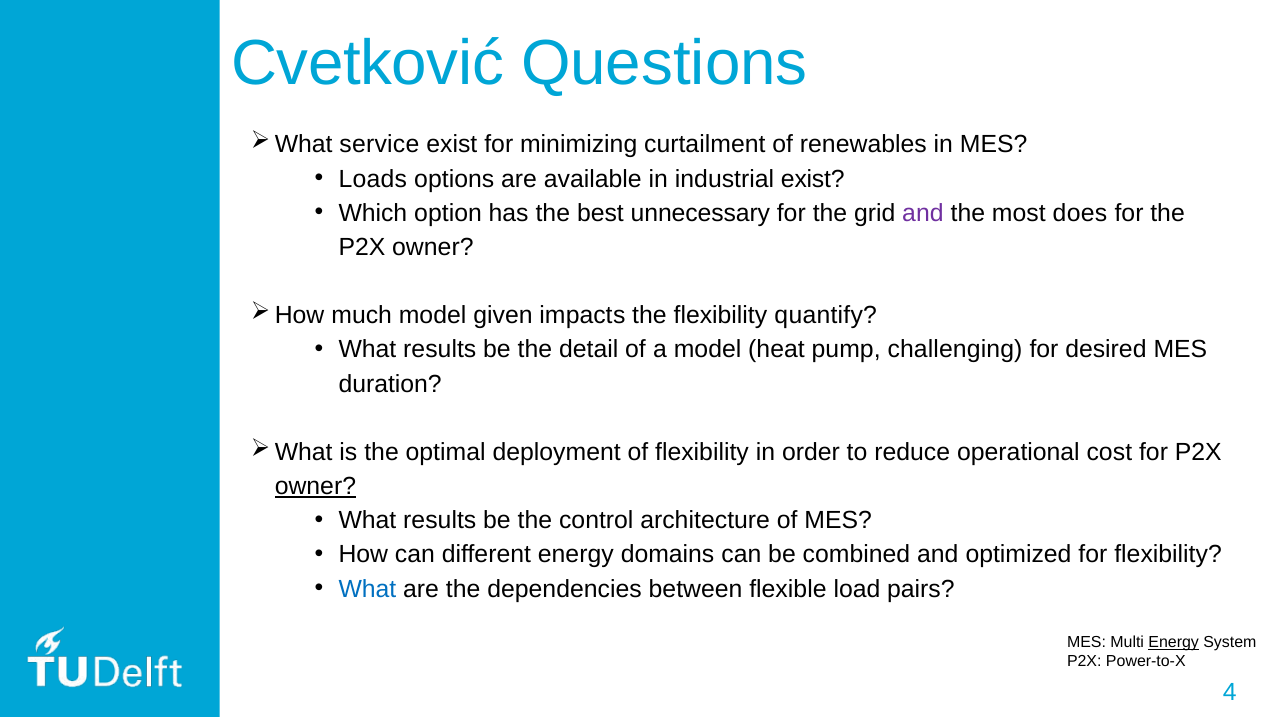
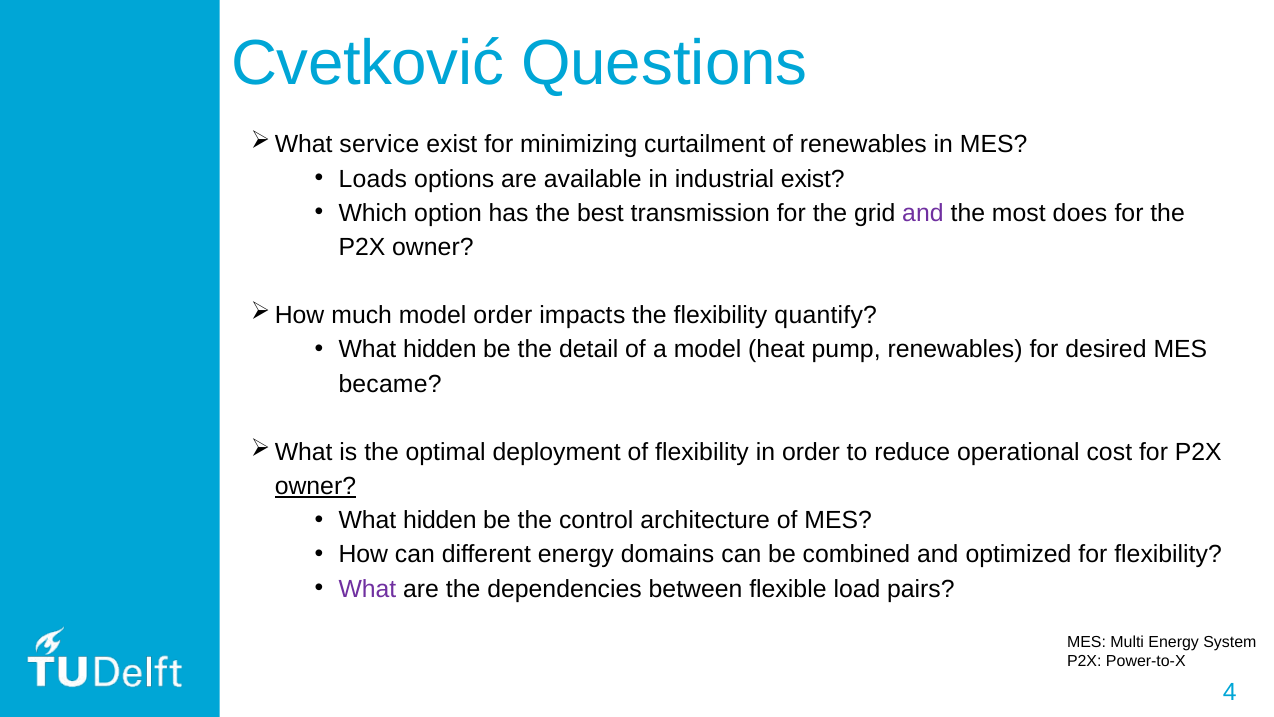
unnecessary: unnecessary -> transmission (700, 213)
model given: given -> order (503, 315)
results: results -> hidden (440, 350)
pump challenging: challenging -> renewables (955, 350)
duration: duration -> became (390, 384)
results: results -> hidden (440, 520)
What colour: blue -> purple (367, 589)
Energy underline: present -> none (1174, 642)
